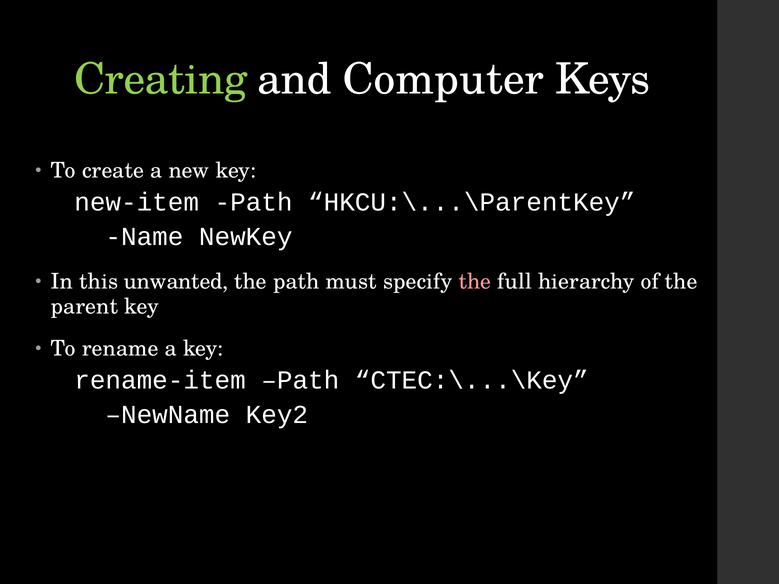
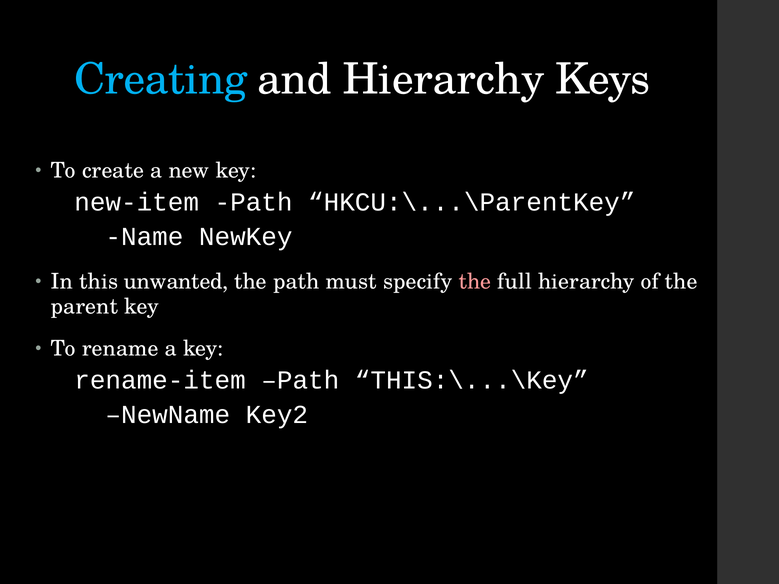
Creating colour: light green -> light blue (161, 79)
and Computer: Computer -> Hierarchy (443, 79)
CTEC:\...\Key: CTEC:\...\Key -> THIS:\...\Key (472, 380)
